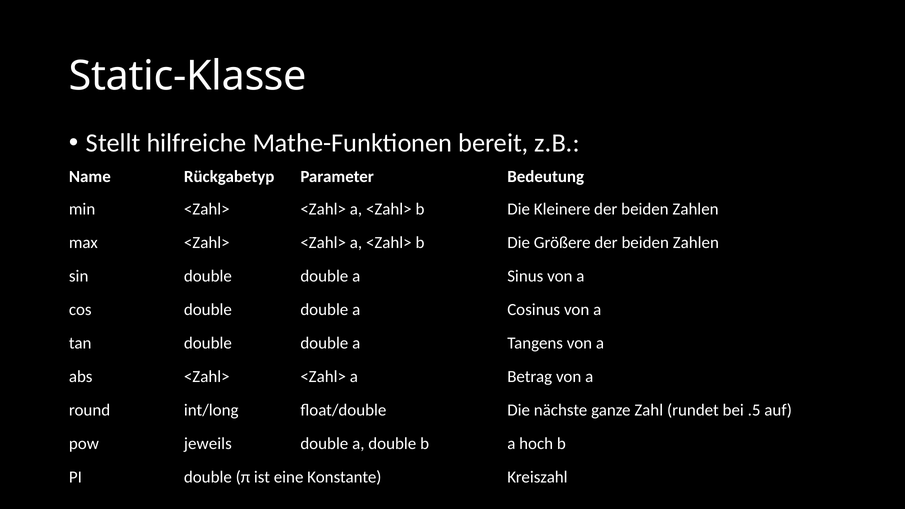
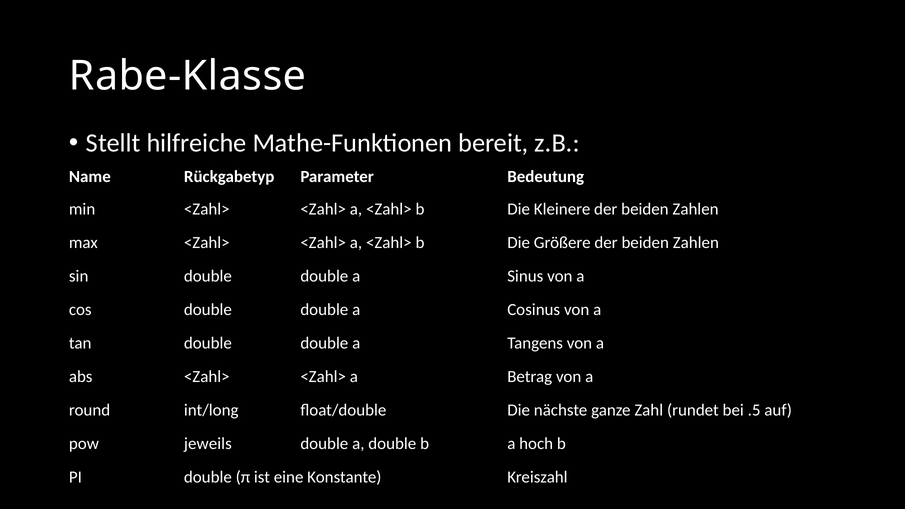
Static-Klasse: Static-Klasse -> Rabe-Klasse (188, 76)
